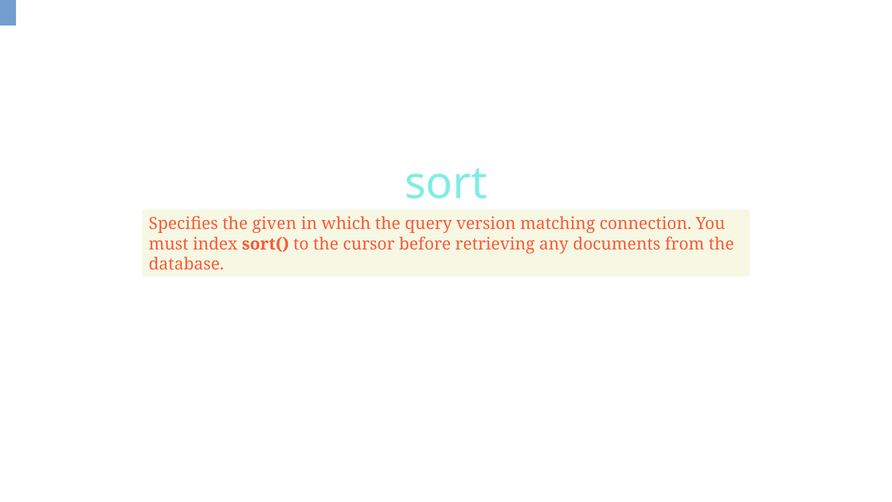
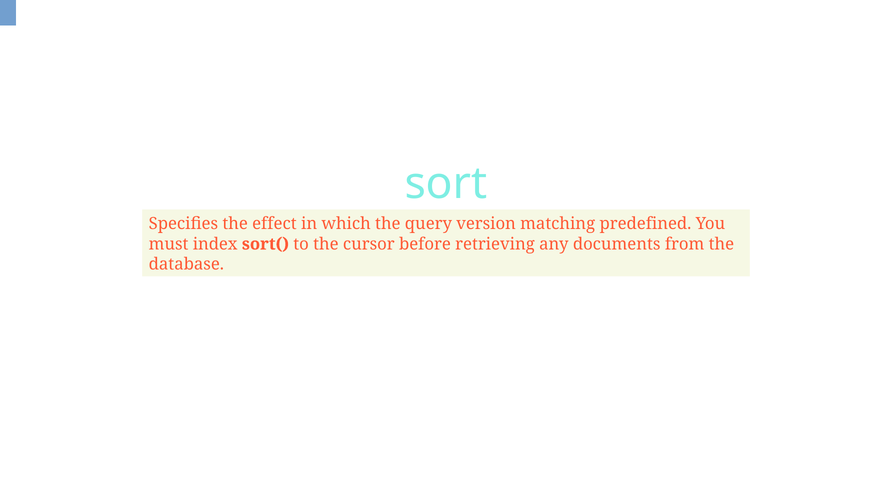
given: given -> effect (274, 224)
connection: connection -> predefined (645, 224)
